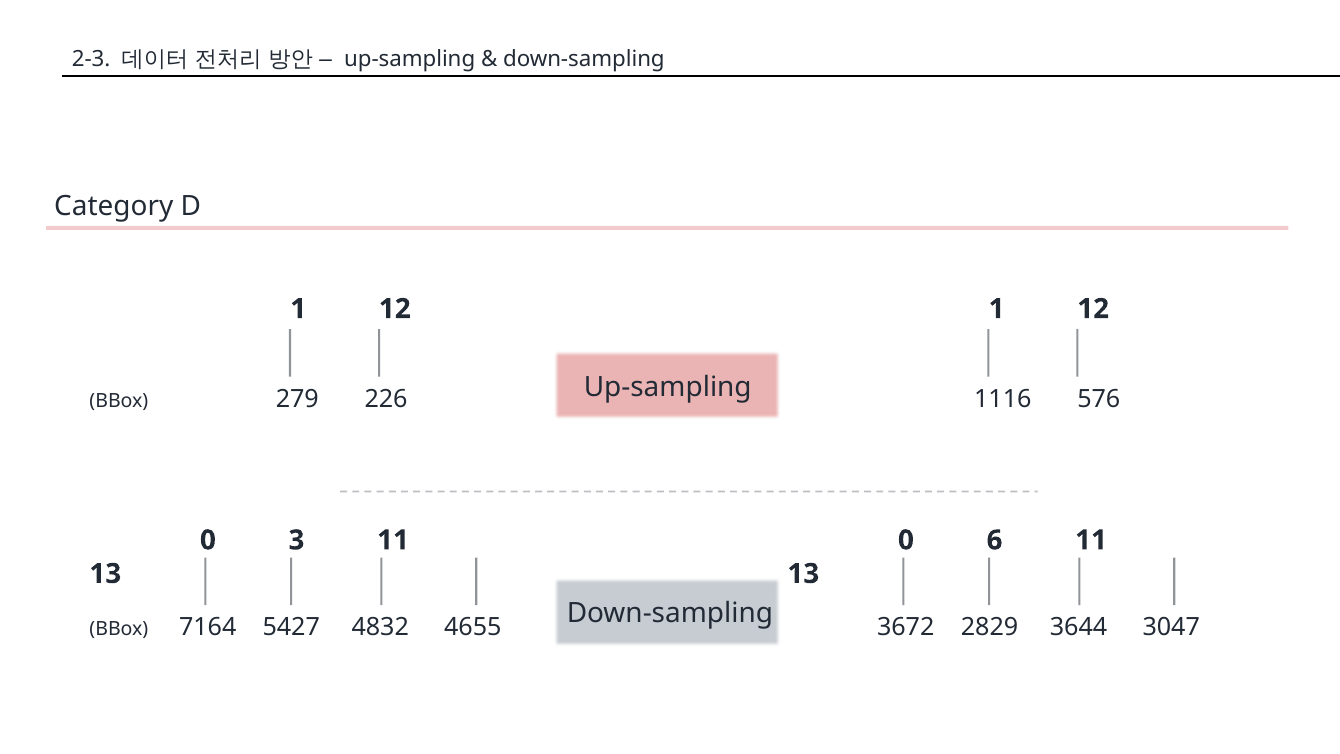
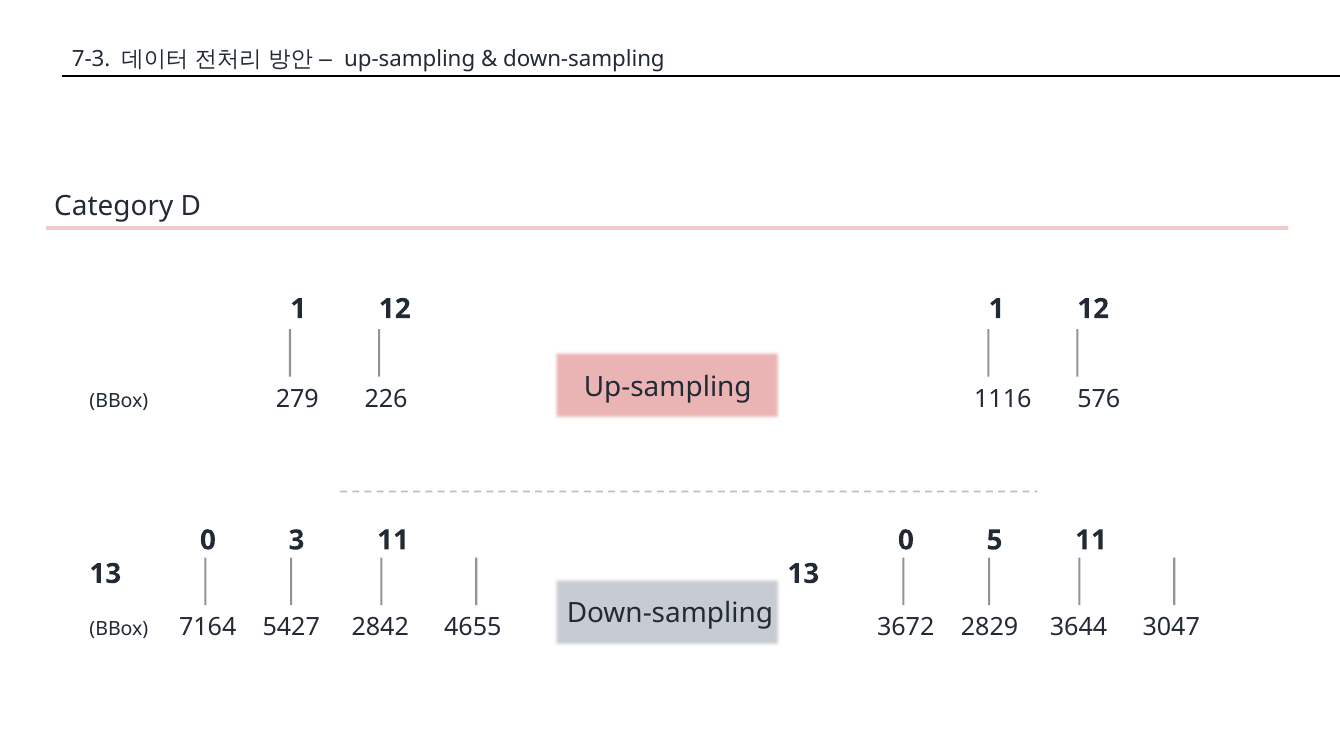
2-3: 2-3 -> 7-3 (91, 59)
6: 6 -> 5 (995, 540)
4832: 4832 -> 2842 (380, 627)
